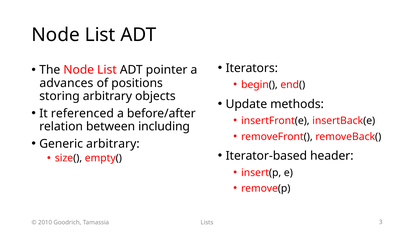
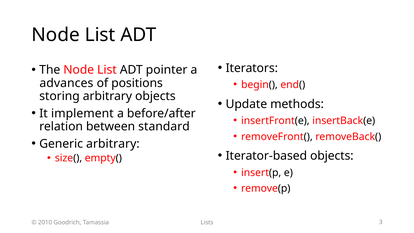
referenced: referenced -> implement (82, 113)
including: including -> standard (164, 126)
Iterator-based header: header -> objects (332, 156)
